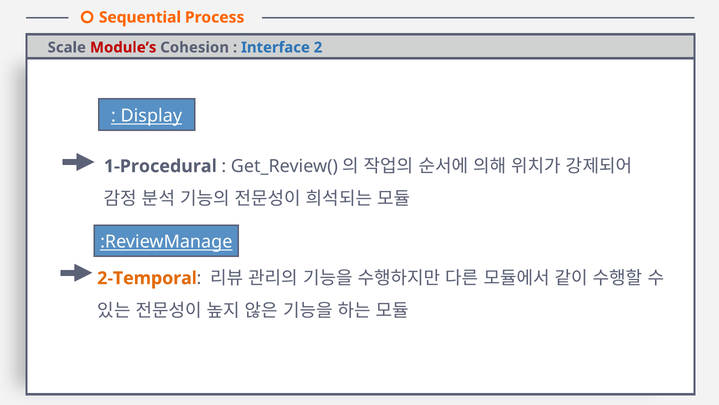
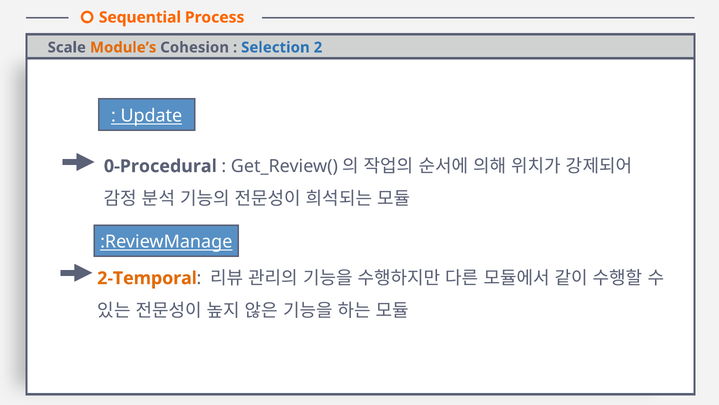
Module’s colour: red -> orange (123, 47)
Interface: Interface -> Selection (275, 47)
Display: Display -> Update (151, 116)
1-Procedural: 1-Procedural -> 0-Procedural (160, 166)
